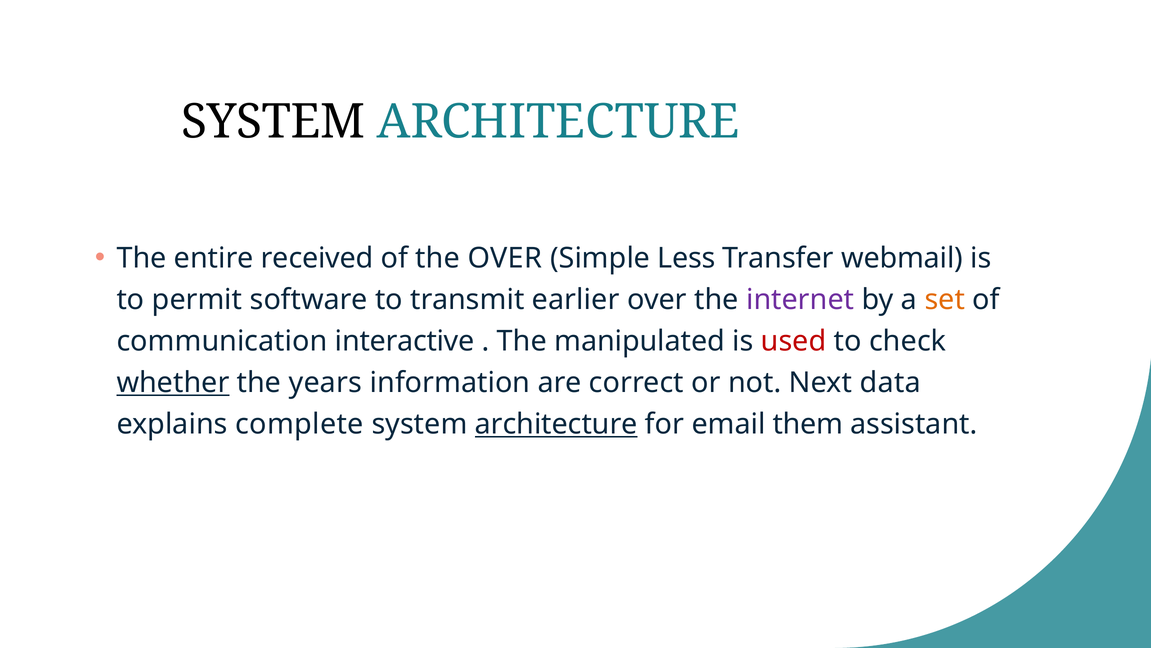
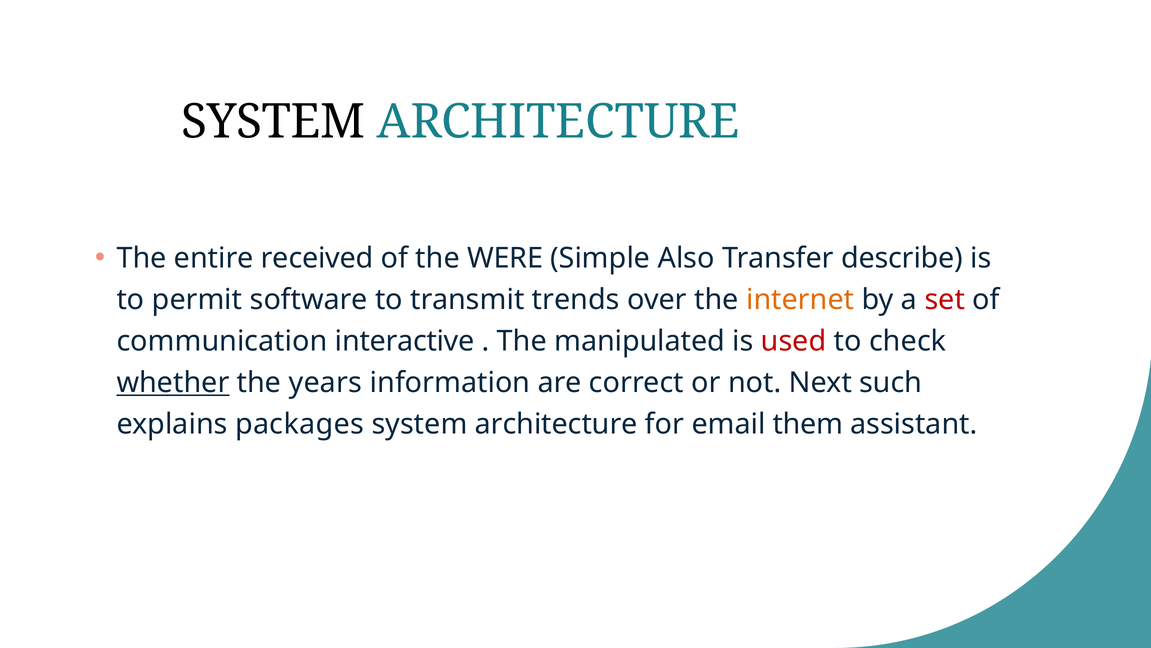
the OVER: OVER -> WERE (505, 258)
Less: Less -> Also (686, 258)
webmail: webmail -> describe (902, 258)
earlier: earlier -> trends (576, 300)
internet colour: purple -> orange (800, 300)
set colour: orange -> red (945, 300)
data: data -> such (891, 383)
complete: complete -> packages (299, 424)
architecture underline: present -> none (556, 424)
